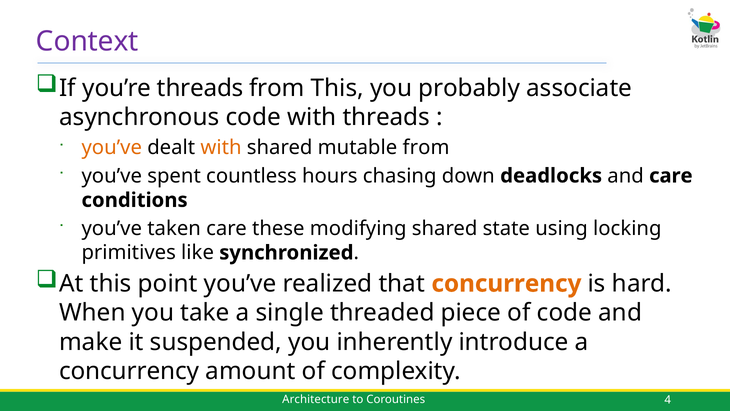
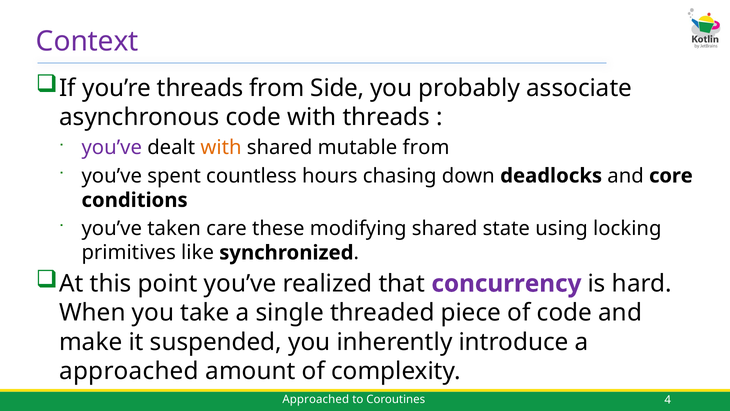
from This: This -> Side (337, 88)
you’ve colour: orange -> purple (112, 147)
and care: care -> core (671, 176)
concurrency colour: orange -> purple (506, 283)
concurrency: concurrency -> approached (129, 371)
Architecture: Architecture -> Approached (316, 399)
